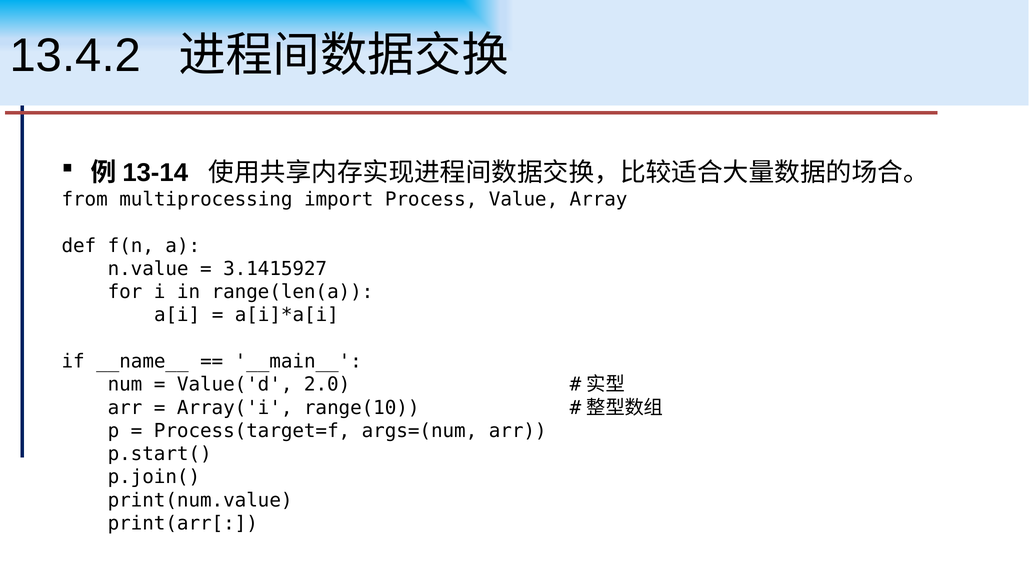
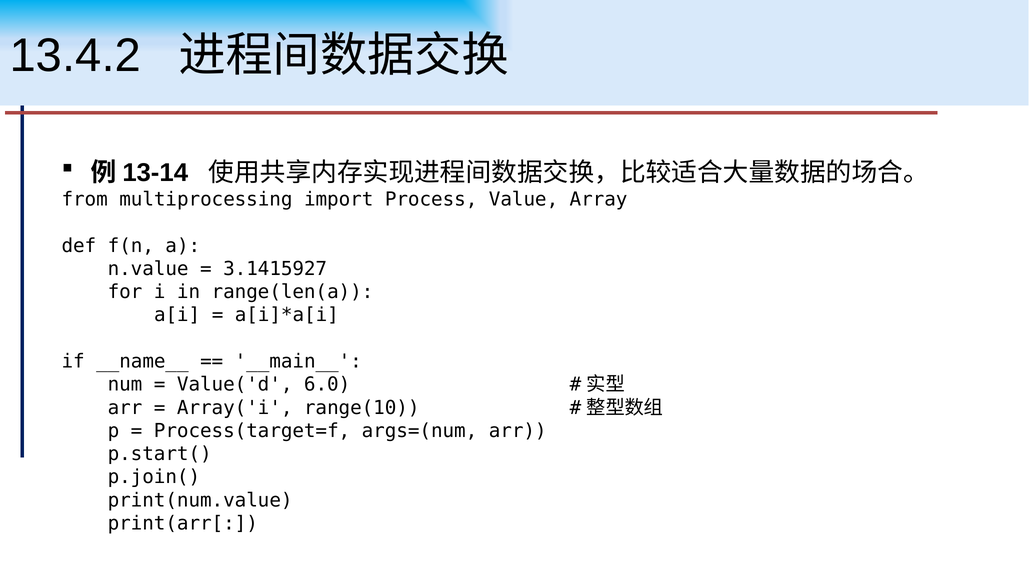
2.0: 2.0 -> 6.0 (327, 384)
